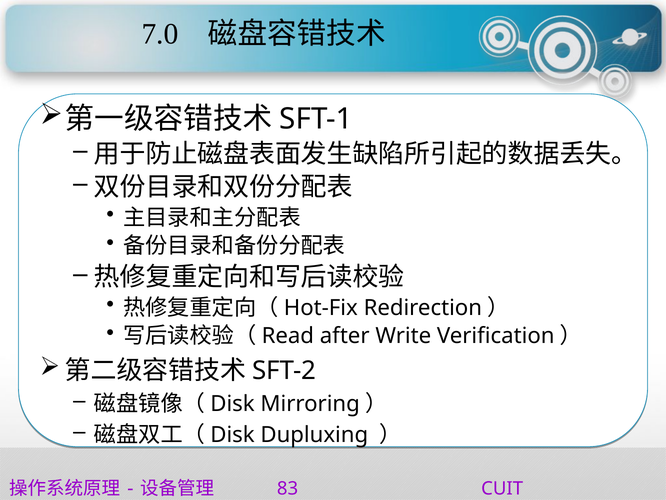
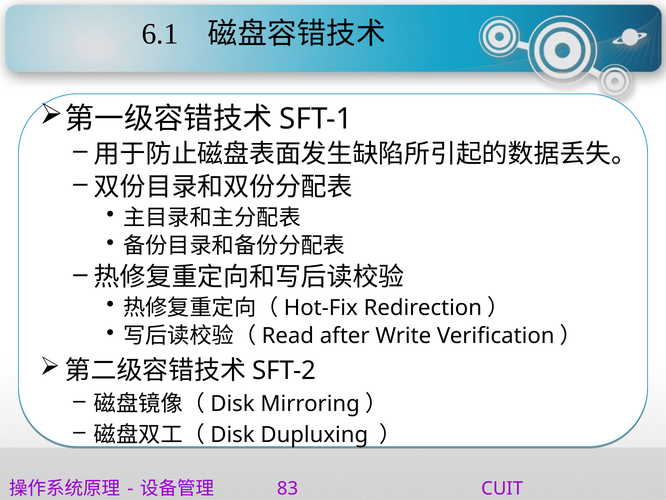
7.0: 7.0 -> 6.1 (160, 34)
